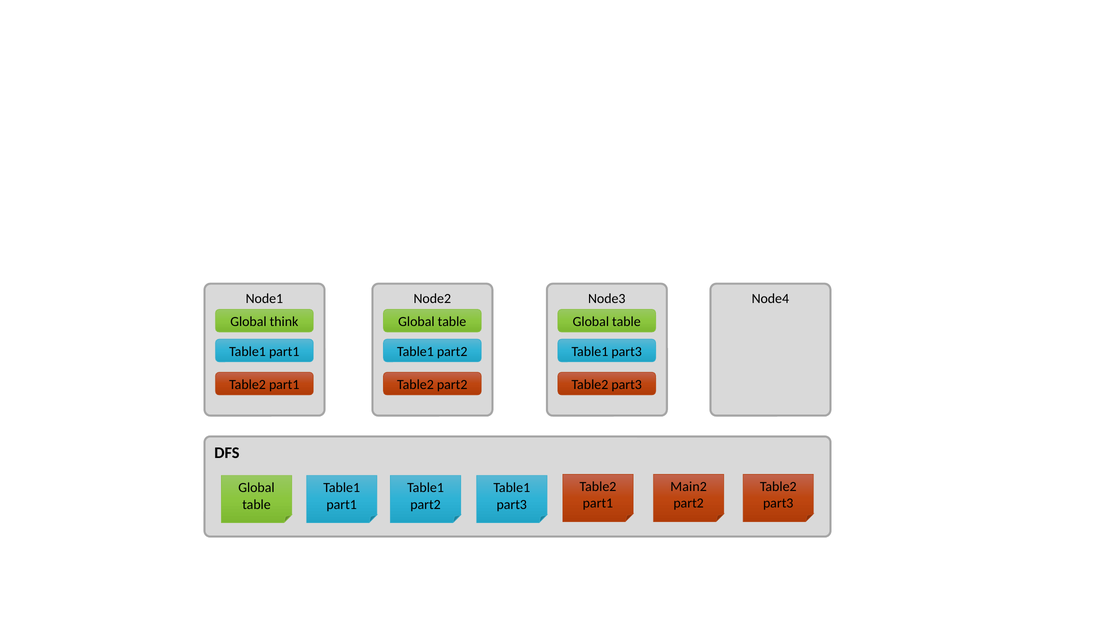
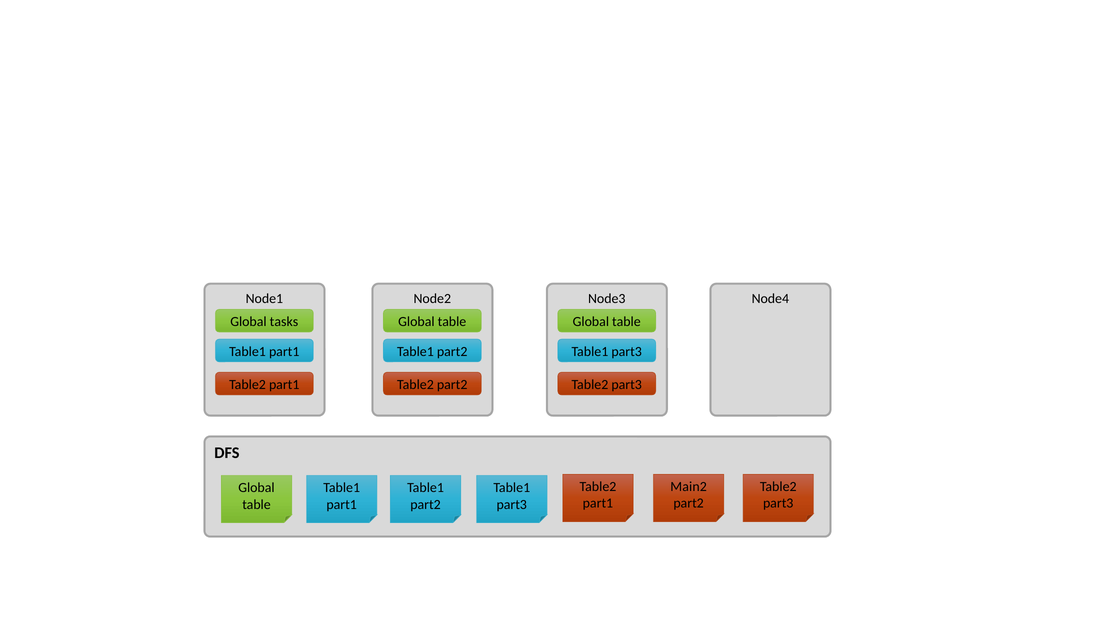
think: think -> tasks (284, 322)
